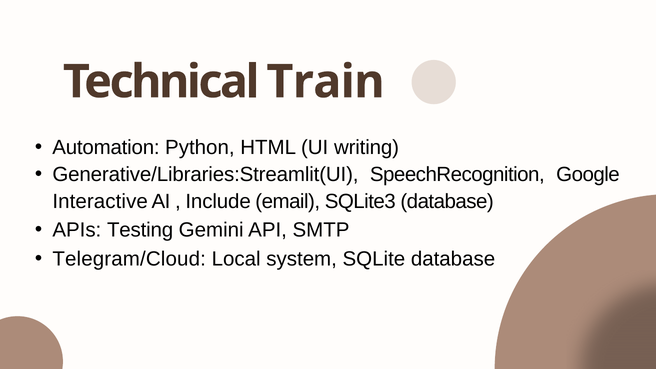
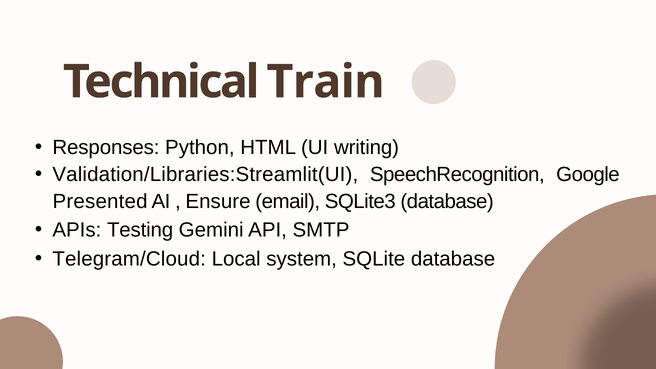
Automation: Automation -> Responses (106, 147)
Generative/Libraries:Streamlit(UI: Generative/Libraries:Streamlit(UI -> Validation/Libraries:Streamlit(UI (205, 174)
Interactive: Interactive -> Presented (100, 202)
Include: Include -> Ensure (218, 202)
